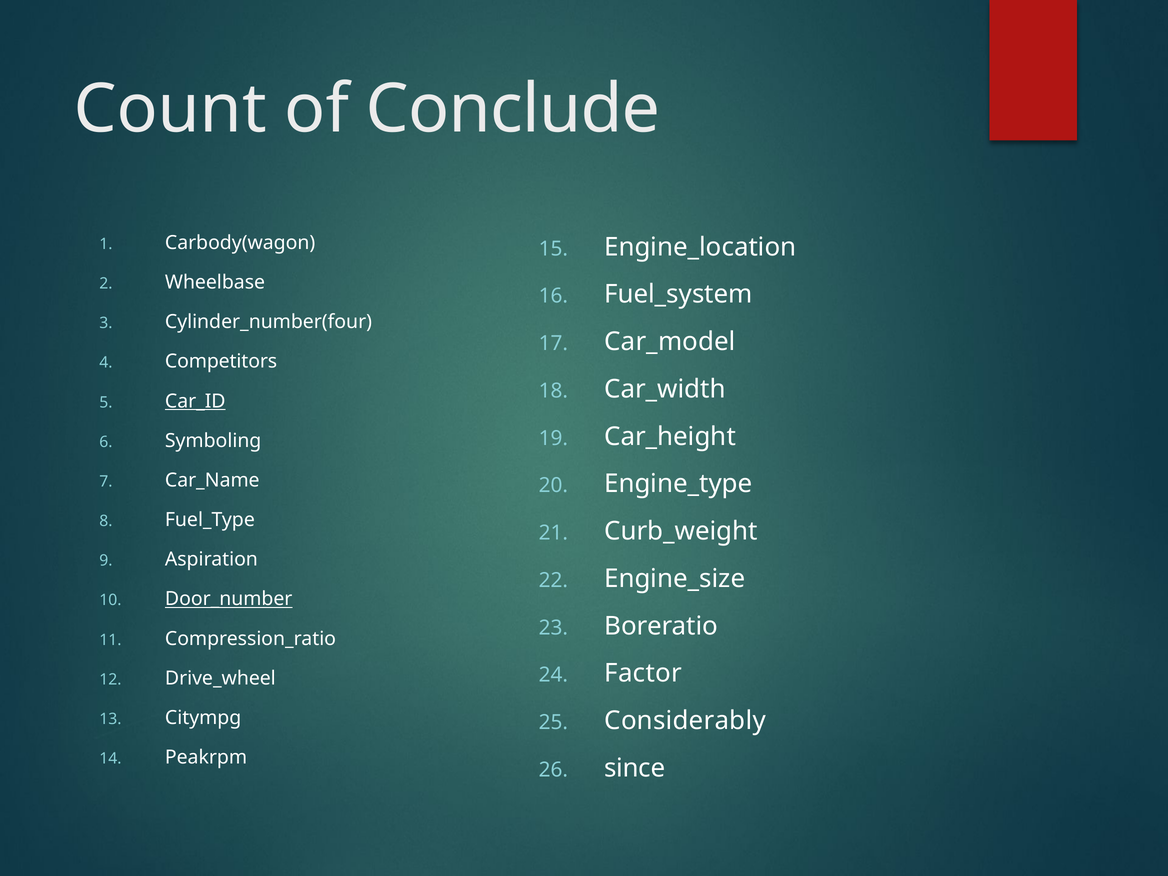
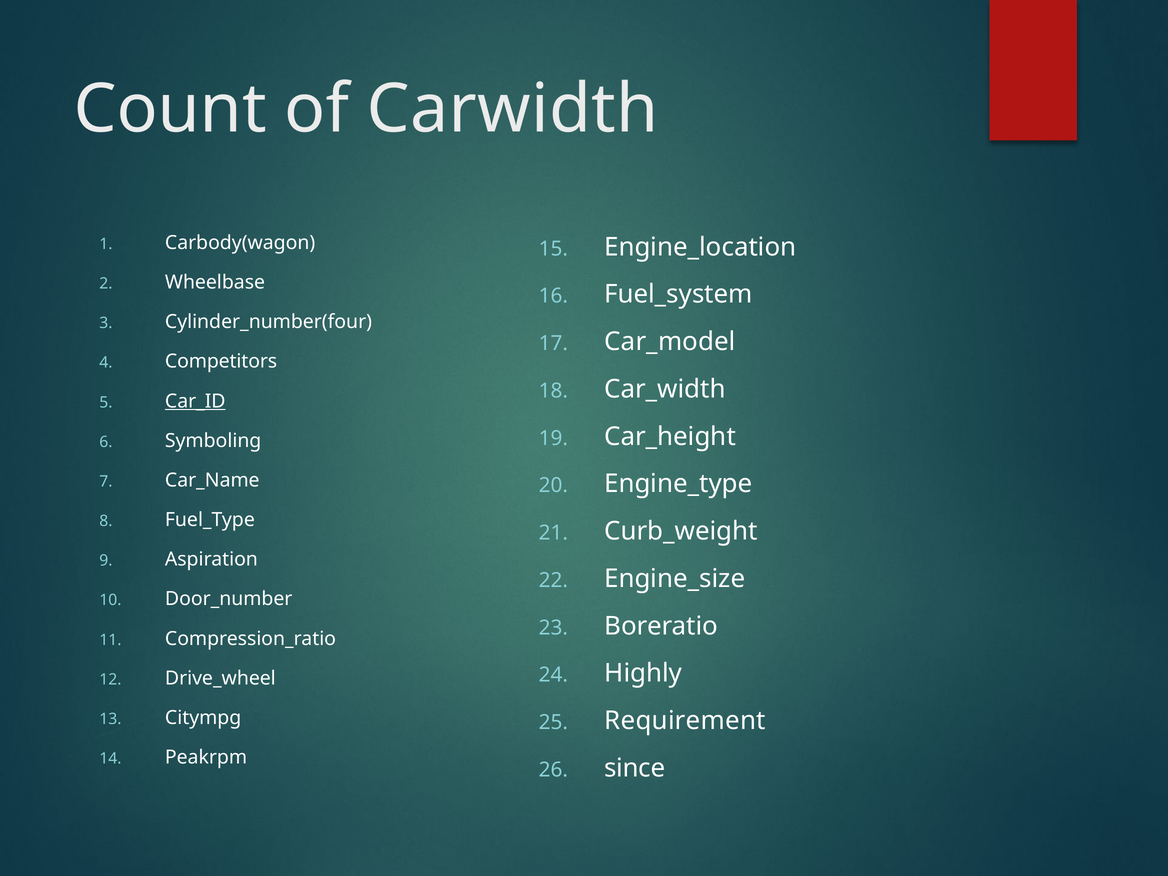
Conclude: Conclude -> Carwidth (513, 109)
Door_number underline: present -> none (229, 599)
Factor: Factor -> Highly (643, 673)
Considerably: Considerably -> Requirement (685, 721)
